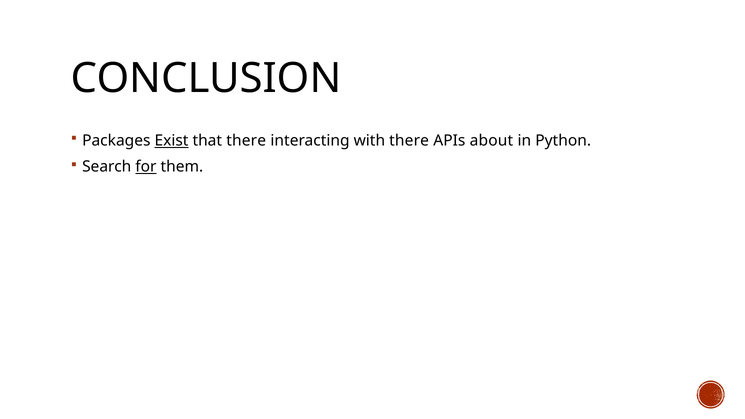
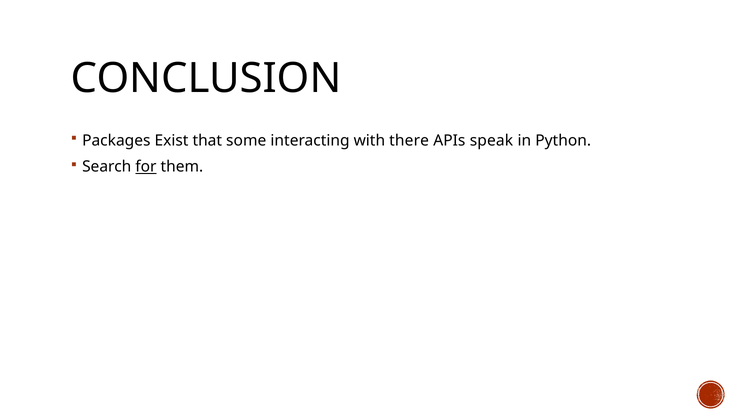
Exist underline: present -> none (172, 141)
that there: there -> some (246, 141)
about: about -> speak (491, 141)
